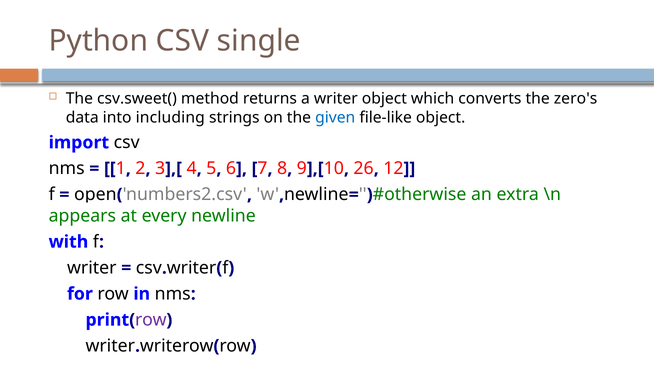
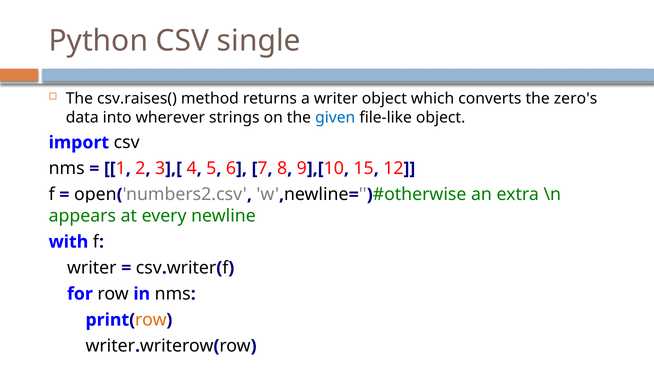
csv.sweet(: csv.sweet( -> csv.raises( (137, 99)
including: including -> wherever (170, 118)
26: 26 -> 15 (364, 168)
row colour: purple -> orange (151, 320)
